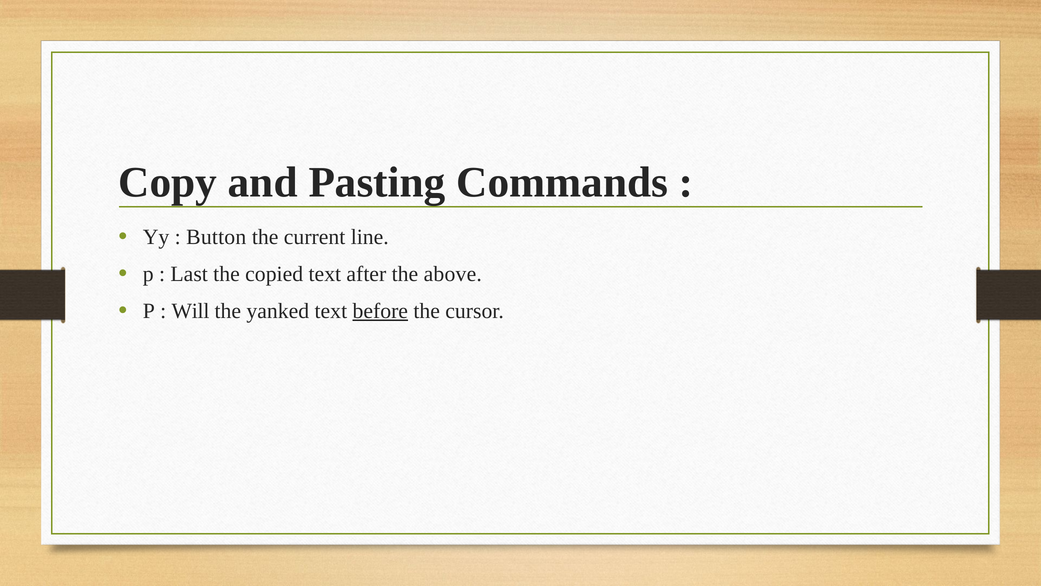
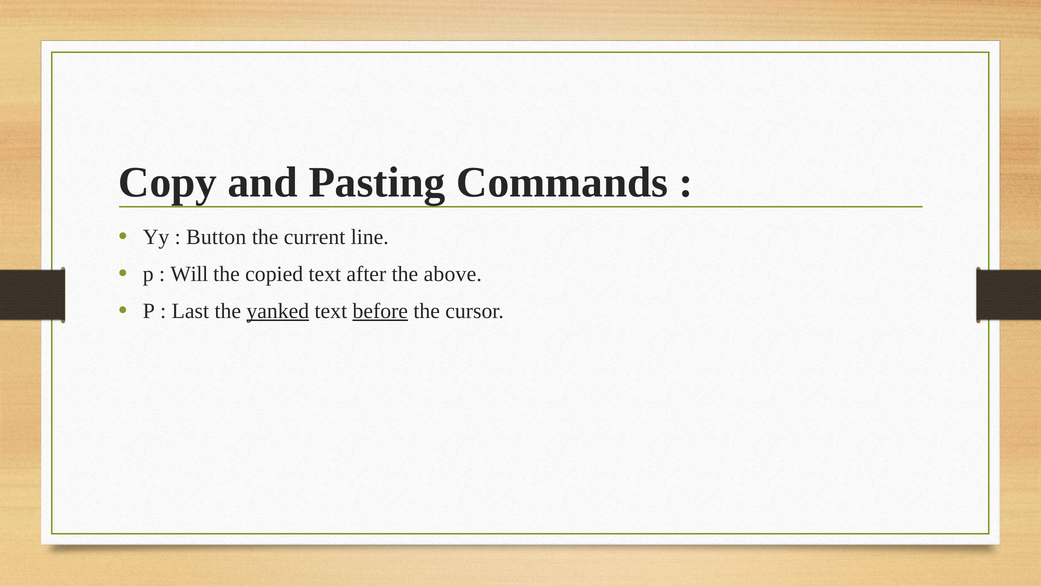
Last: Last -> Will (189, 274)
Will: Will -> Last (190, 311)
yanked underline: none -> present (278, 311)
